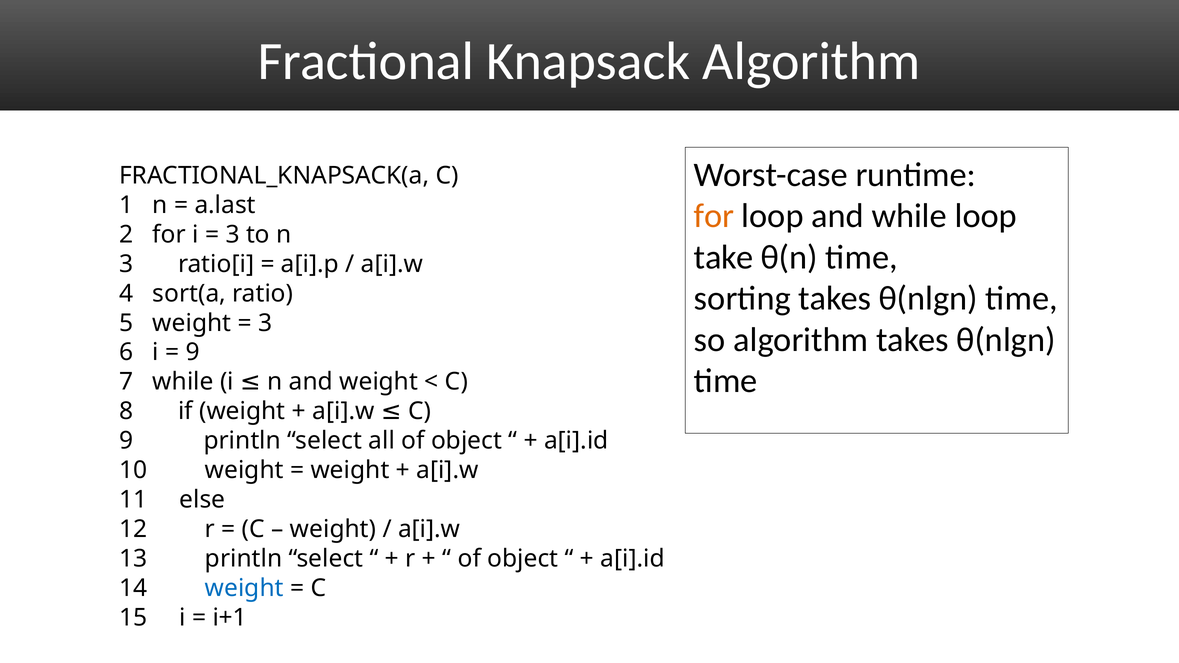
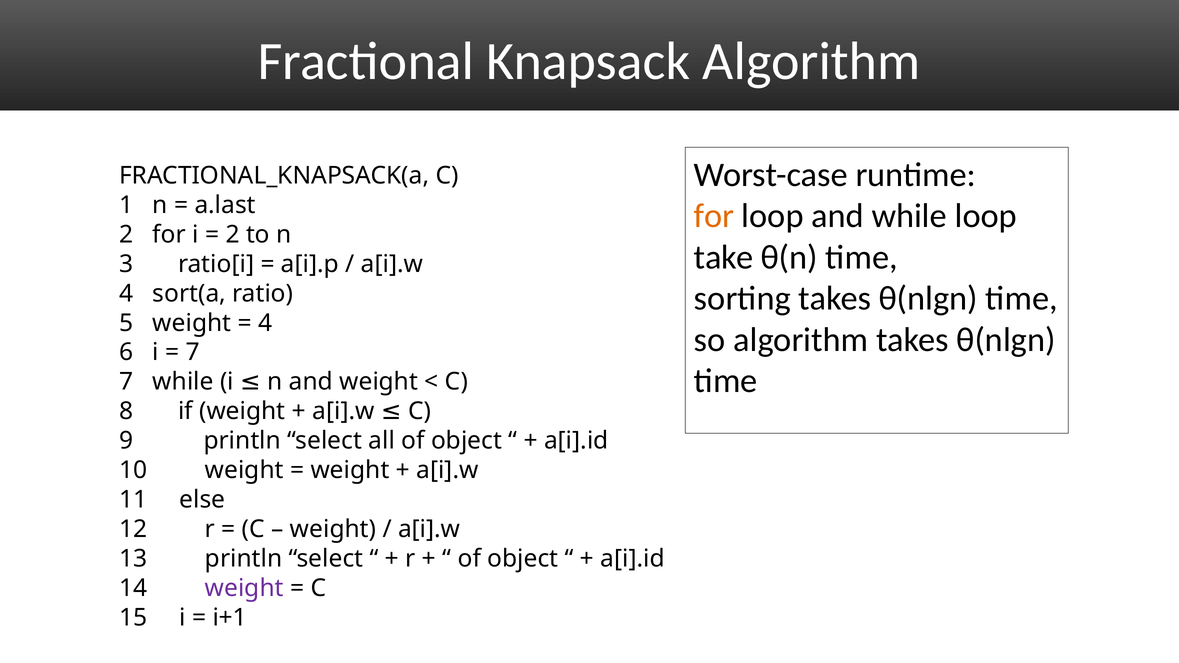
3: 3 -> 2 (233, 235)
3: 3 -> 4 (265, 323)
9: 9 -> 7 (193, 352)
weight colour: blue -> purple (244, 588)
